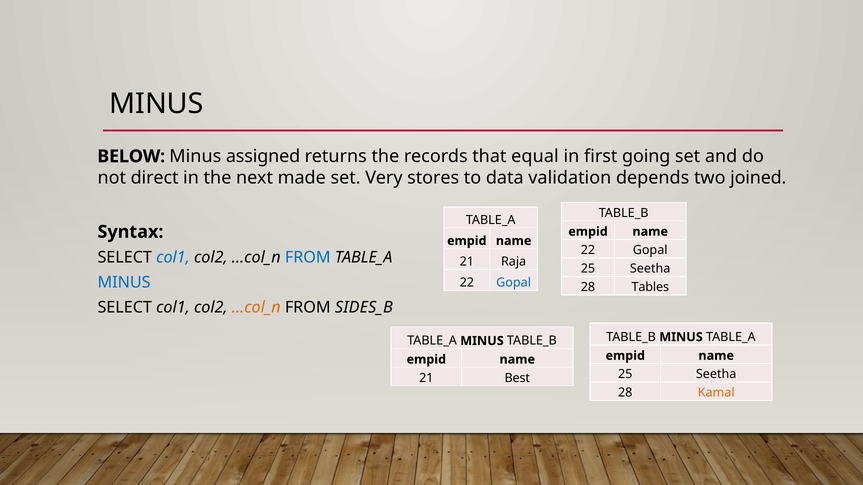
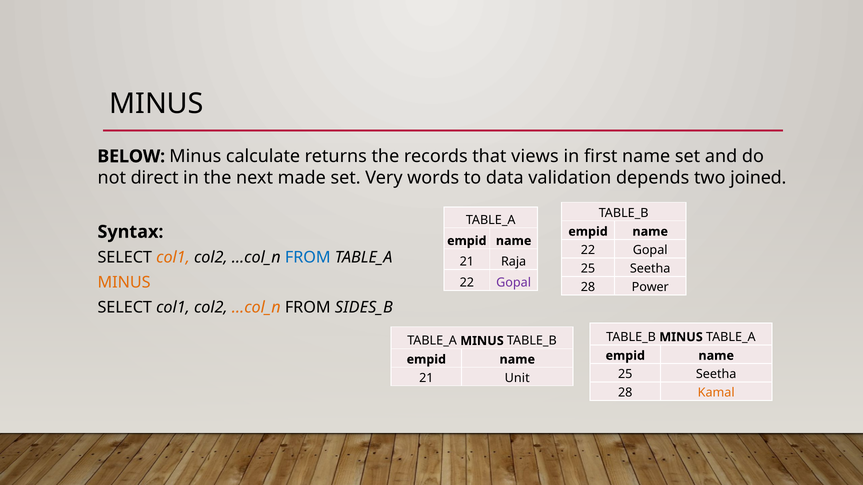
assigned: assigned -> calculate (263, 156)
equal: equal -> views (535, 156)
first going: going -> name (646, 156)
stores: stores -> words (433, 178)
col1 colour: blue -> orange (173, 258)
MINUS colour: blue -> orange (124, 283)
Gopal colour: blue -> purple (514, 283)
Tables: Tables -> Power (650, 287)
Best: Best -> Unit (517, 378)
